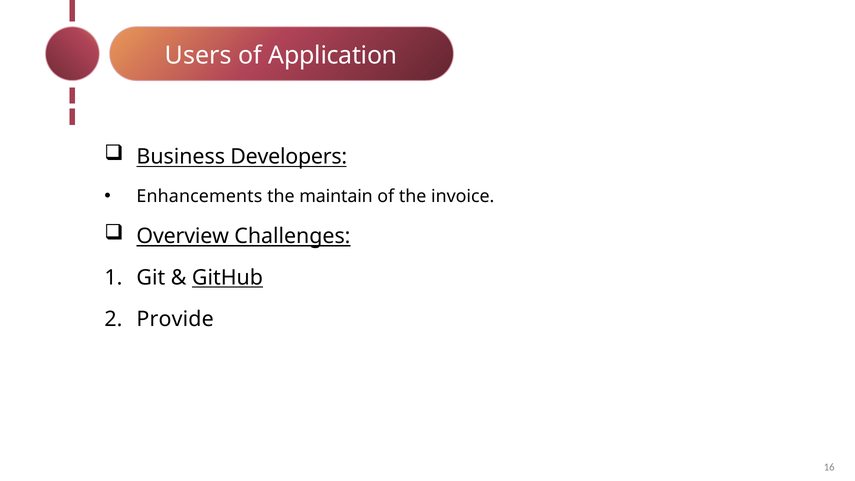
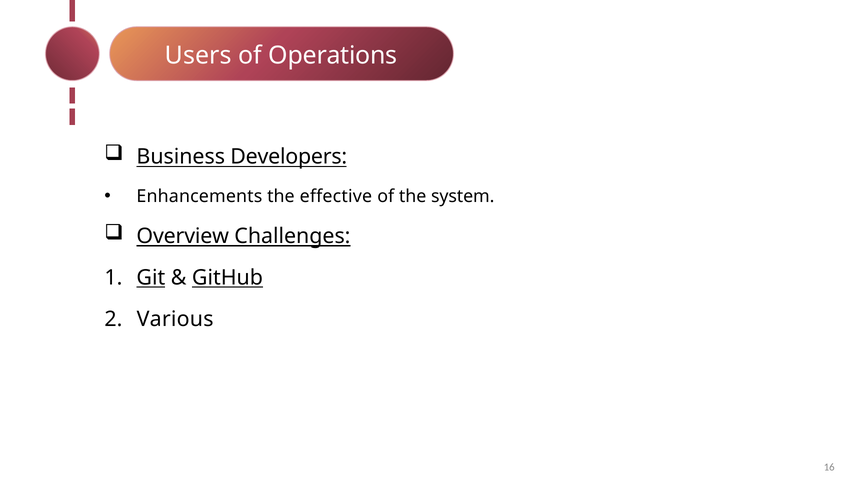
Application: Application -> Operations (333, 55)
maintain: maintain -> effective (336, 196)
invoice: invoice -> system (463, 196)
Git underline: none -> present (151, 278)
Provide: Provide -> Various (175, 319)
